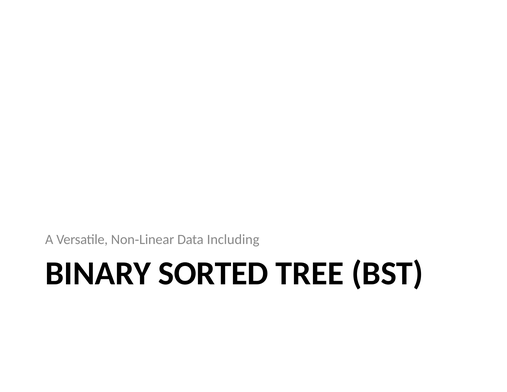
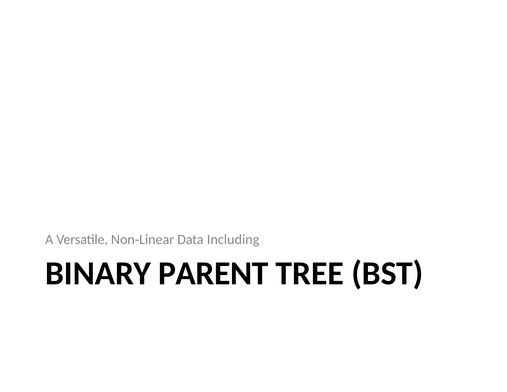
SORTED: SORTED -> PARENT (213, 273)
